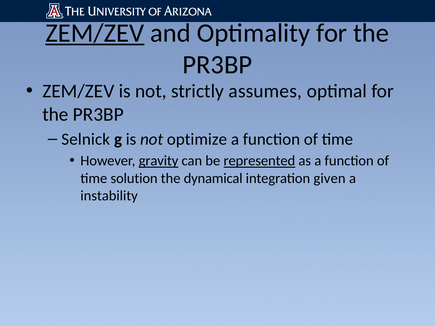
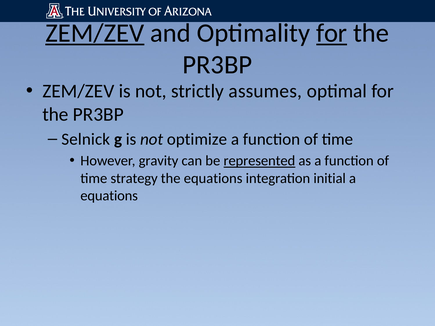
for underline: none -> present (332, 33)
gravity underline: present -> none (159, 161)
solution: solution -> strategy (134, 178)
the dynamical: dynamical -> equations (213, 178)
given: given -> initial (330, 178)
instability: instability -> equations (109, 196)
